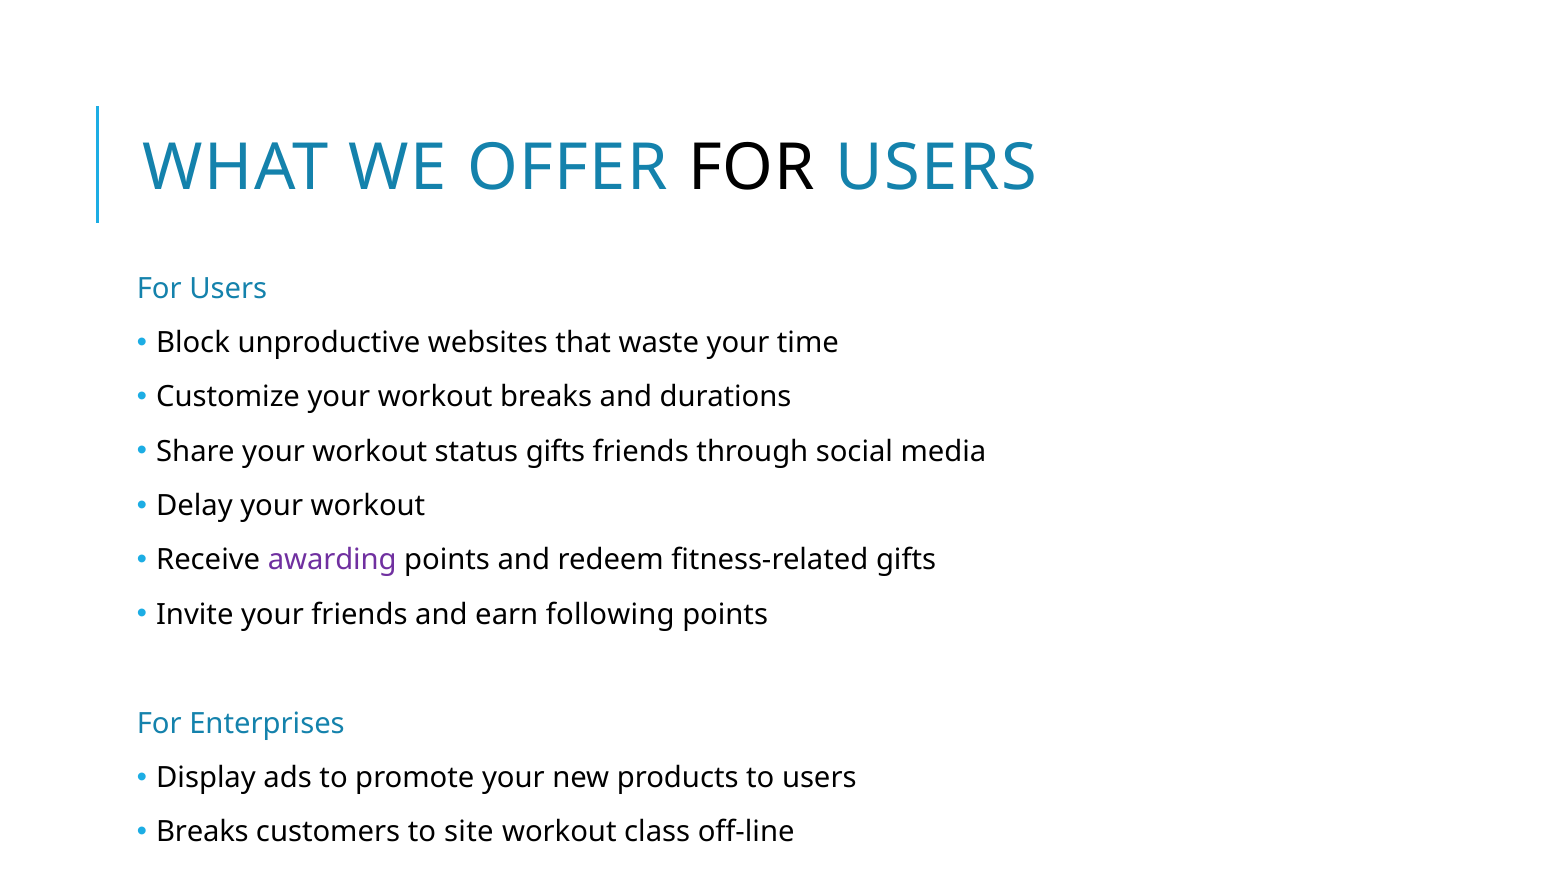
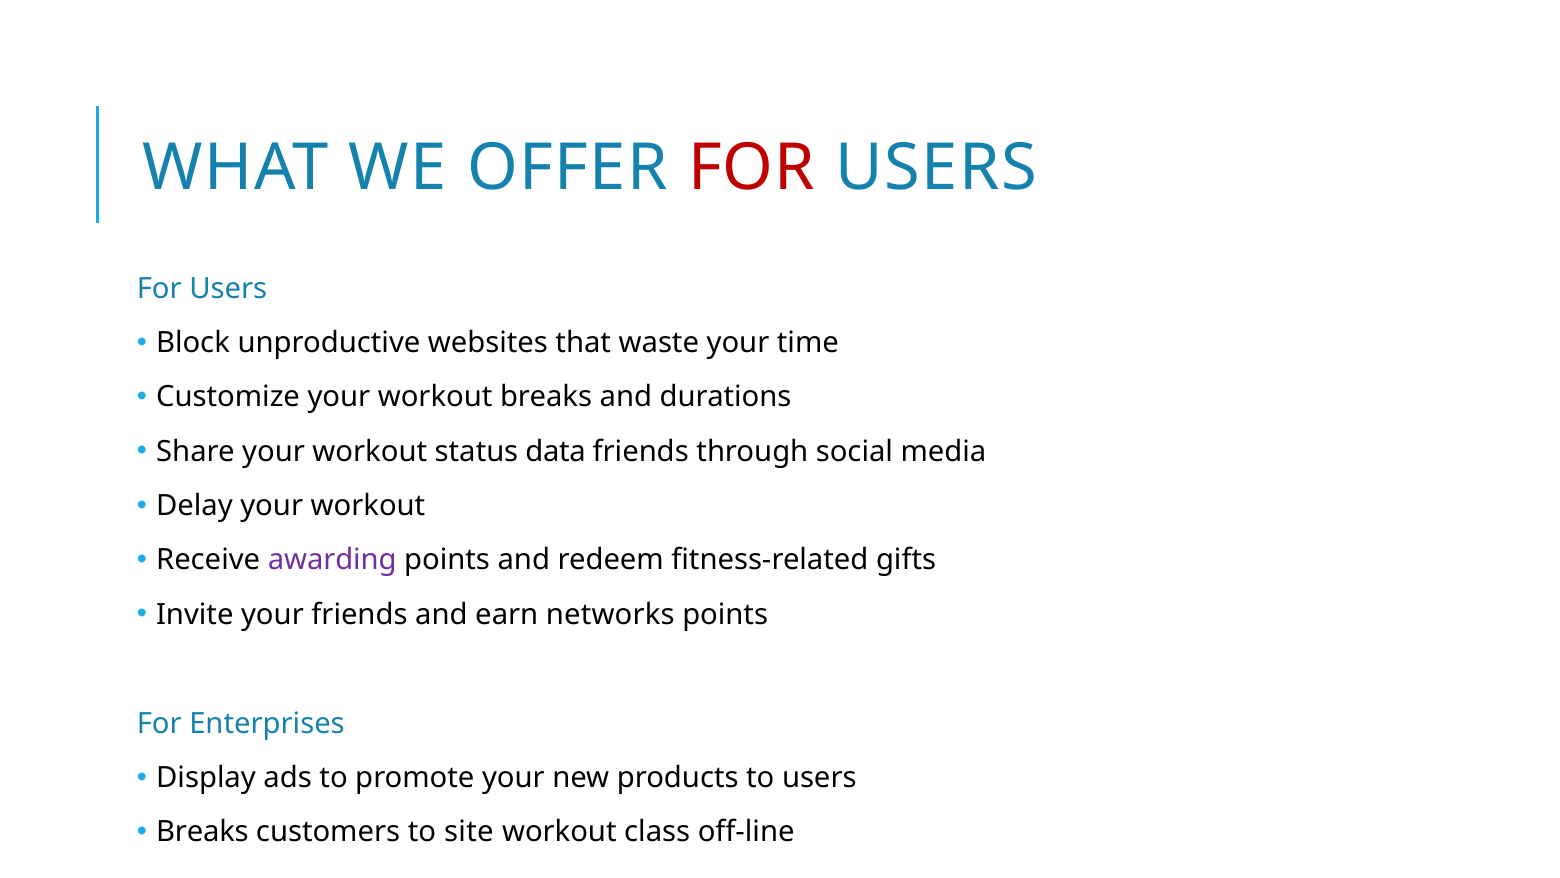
FOR colour: black -> red (751, 168)
status gifts: gifts -> data (556, 451)
following: following -> networks (610, 614)
